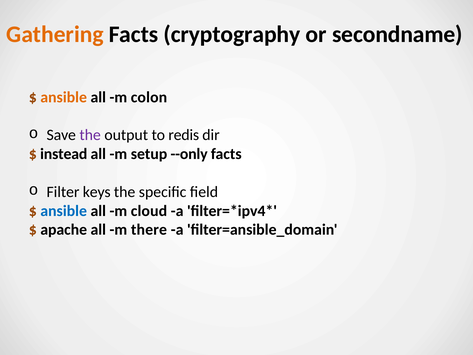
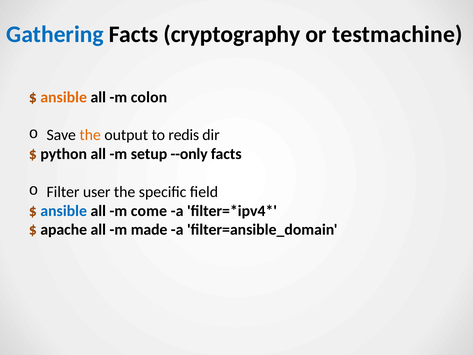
Gathering colour: orange -> blue (55, 34)
secondname: secondname -> testmachine (397, 34)
the colour: purple -> orange (90, 135)
instead: instead -> python (64, 154)
keys: keys -> user (97, 192)
cloud: cloud -> come (149, 211)
there: there -> made (149, 230)
